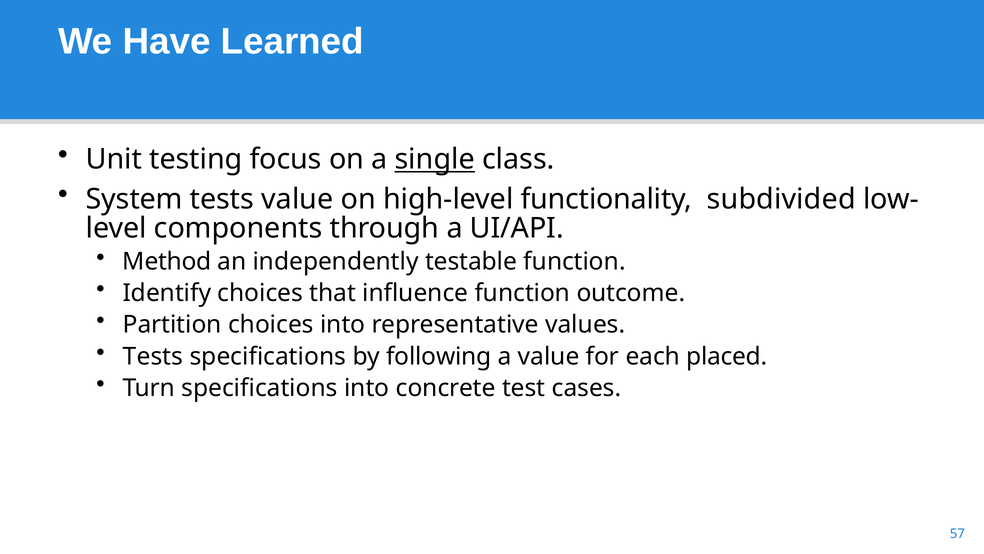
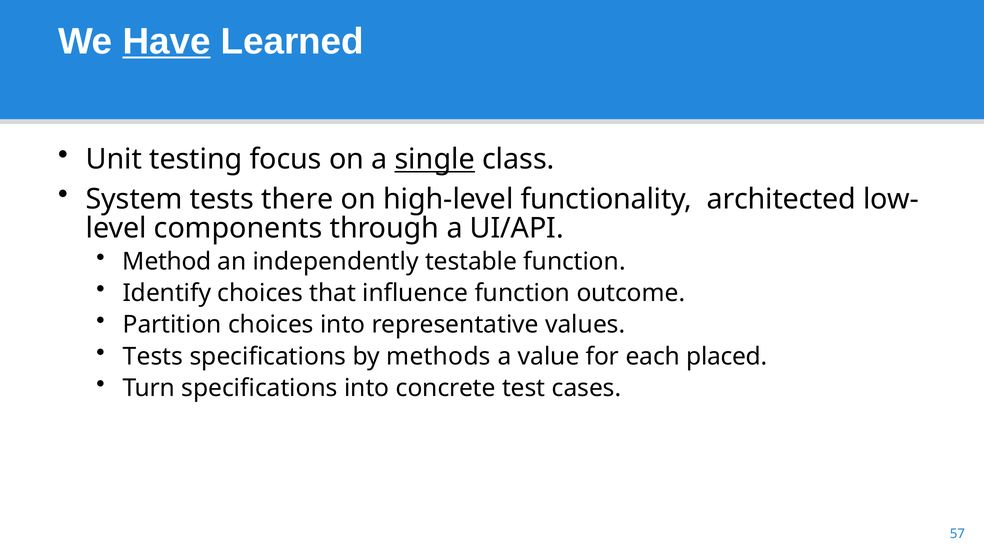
Have underline: none -> present (167, 42)
tests value: value -> there (297, 199)
subdivided: subdivided -> architected (781, 199)
following: following -> methods (439, 356)
